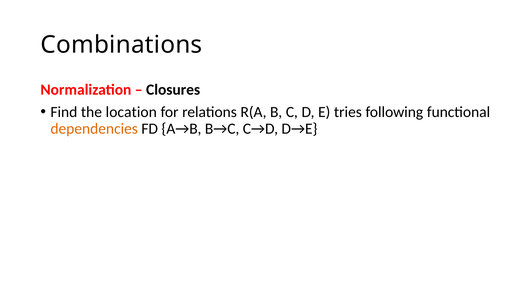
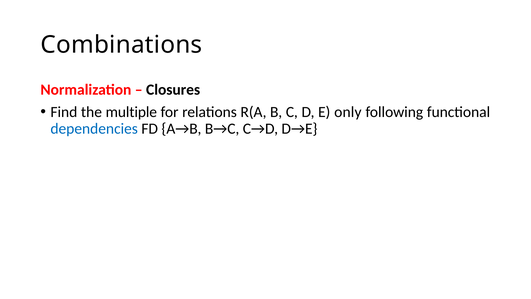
location: location -> multiple (131, 112)
tries: tries -> only (348, 112)
dependencies colour: orange -> blue (94, 129)
